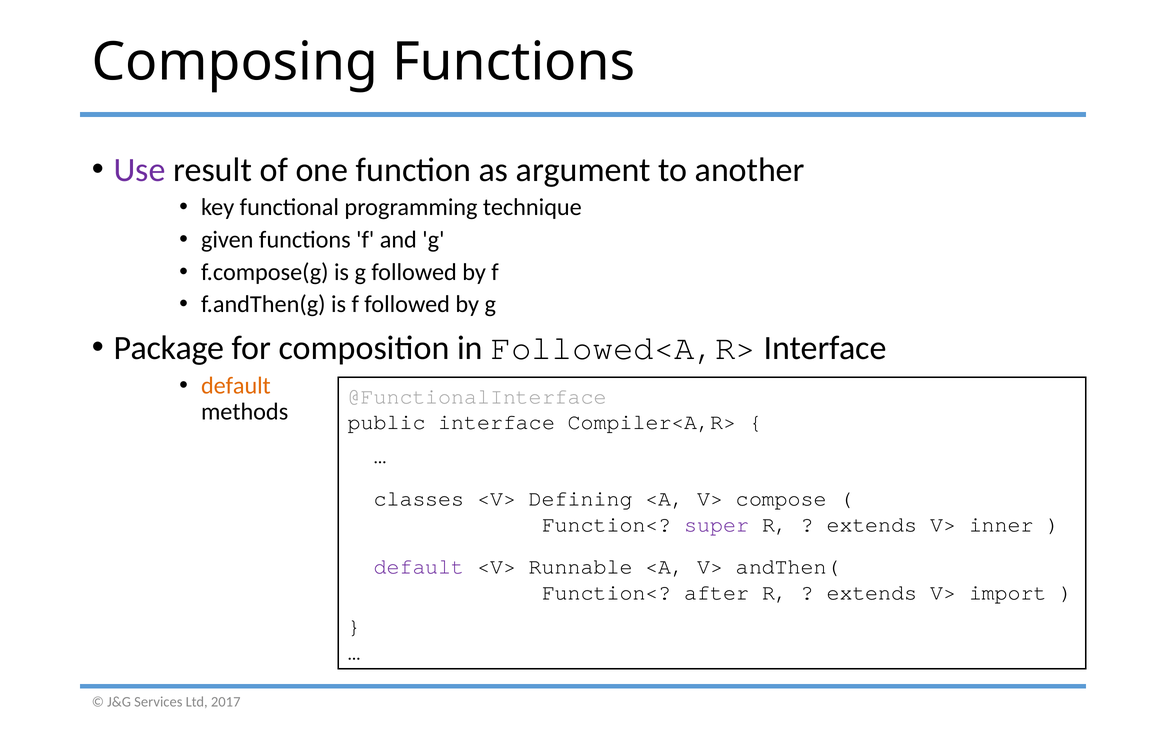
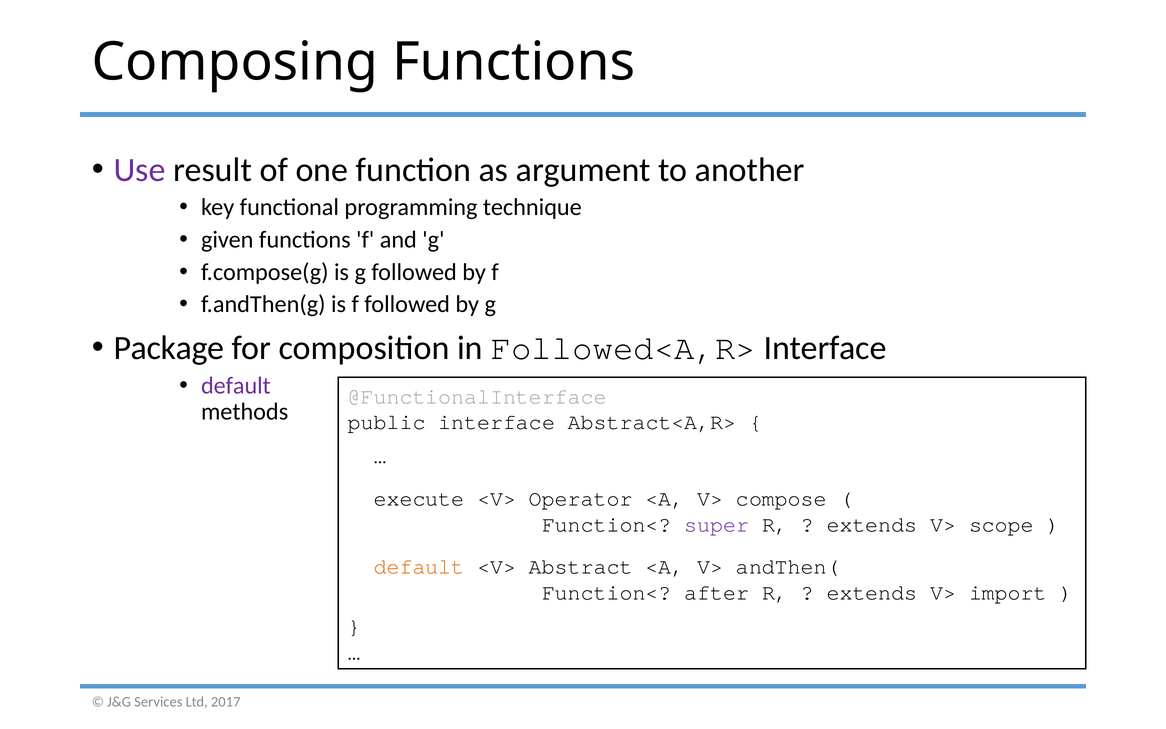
default colour: orange -> purple (236, 385)
Compiler<A,R>: Compiler<A,R> -> Abstract<A,R> (652, 422)
classes: classes -> execute (419, 498)
Defining: Defining -> Operator (581, 498)
inner: inner -> scope (1001, 524)
default colour: purple -> orange (419, 566)
Runnable: Runnable -> Abstract (581, 566)
